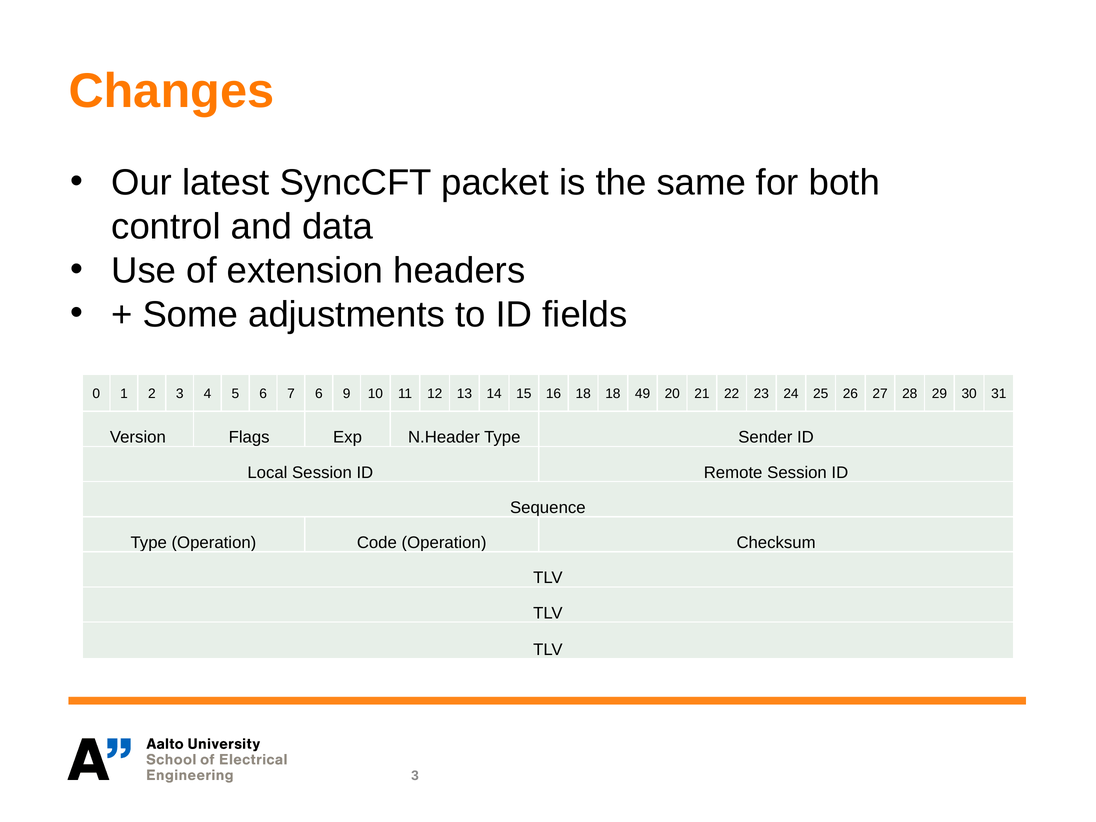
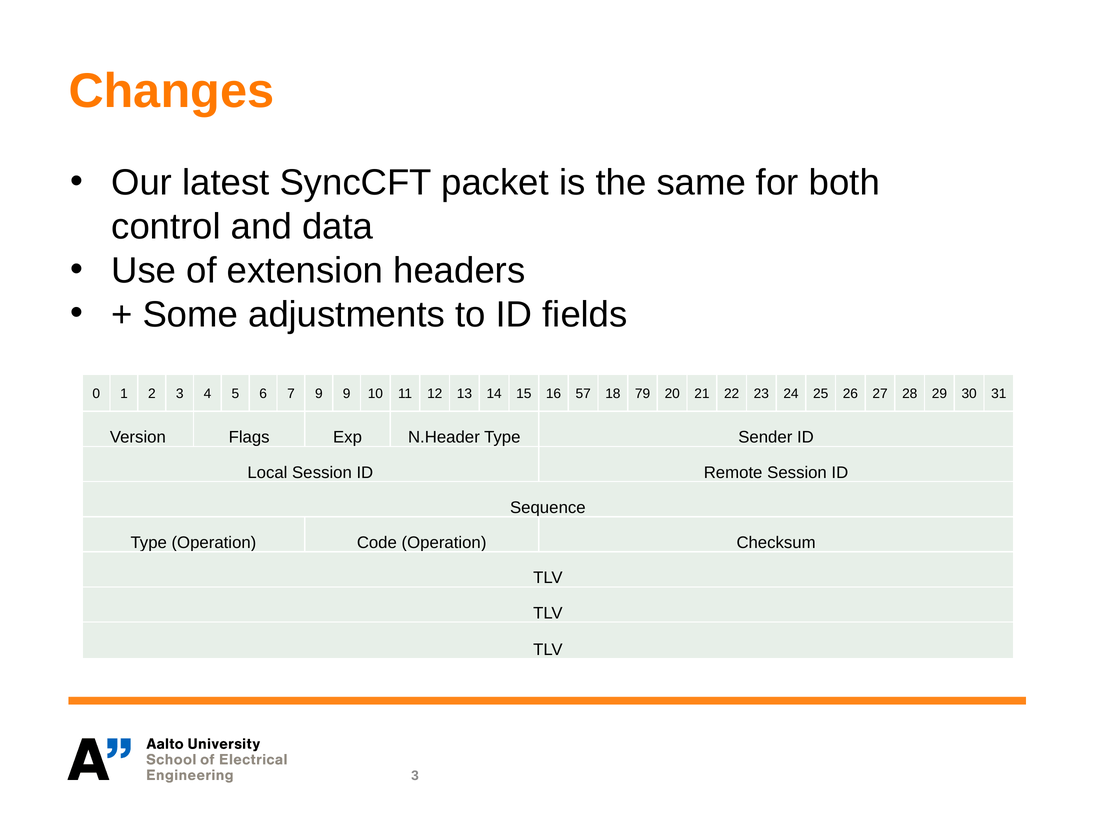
7 6: 6 -> 9 (319, 394)
16 18: 18 -> 57 (583, 394)
49: 49 -> 79 (643, 394)
